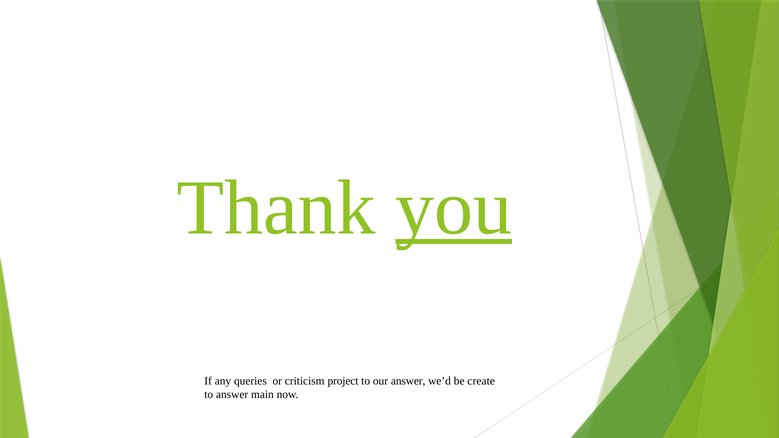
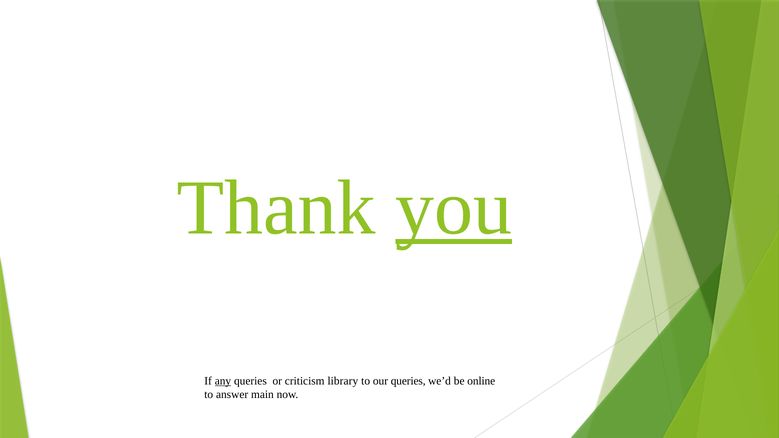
any underline: none -> present (223, 381)
project: project -> library (343, 381)
our answer: answer -> queries (408, 381)
create: create -> online (481, 381)
